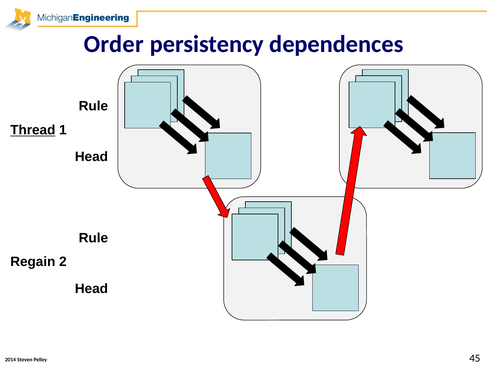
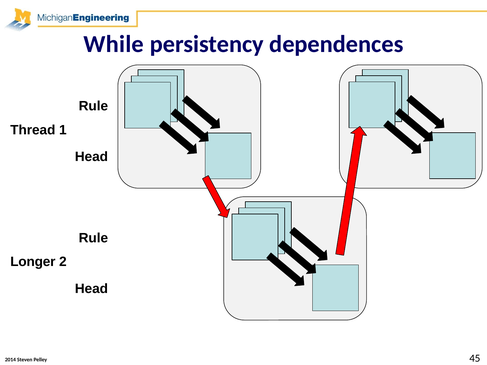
Order: Order -> While (114, 44)
Thread underline: present -> none (33, 130)
Regain: Regain -> Longer (33, 262)
